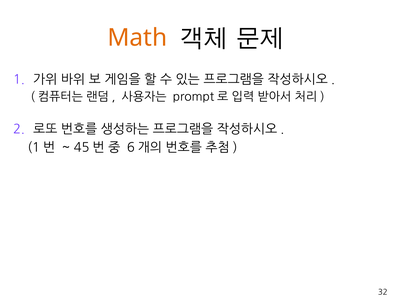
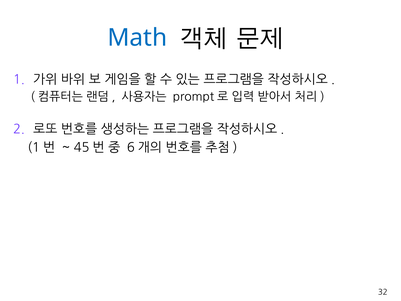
Math colour: orange -> blue (137, 38)
